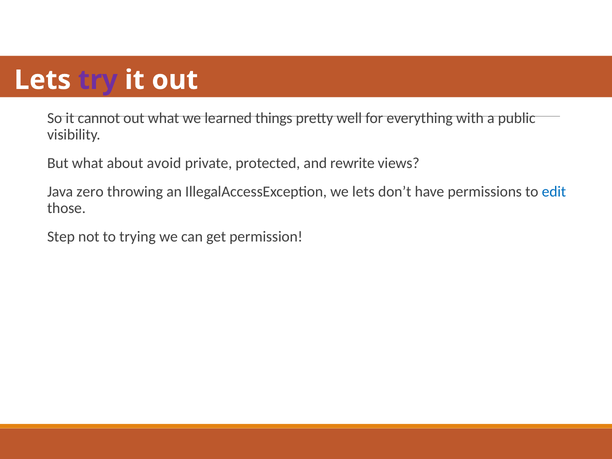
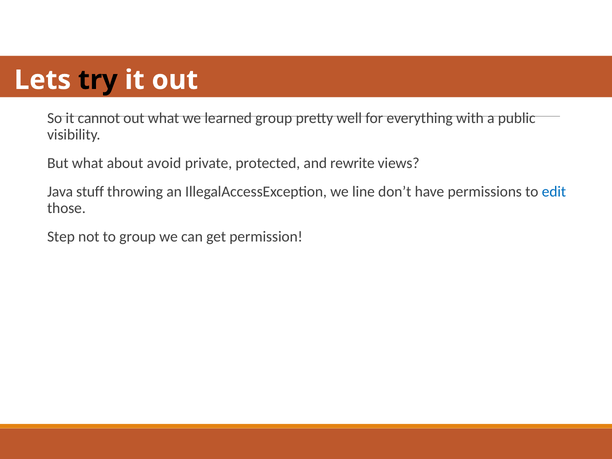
try colour: purple -> black (98, 80)
learned things: things -> group (274, 118)
zero: zero -> stuff (90, 192)
we lets: lets -> line (364, 192)
to trying: trying -> group (138, 237)
